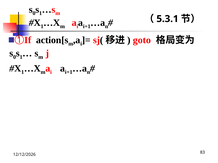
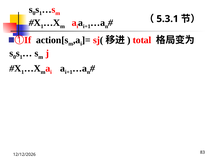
goto: goto -> total (142, 40)
